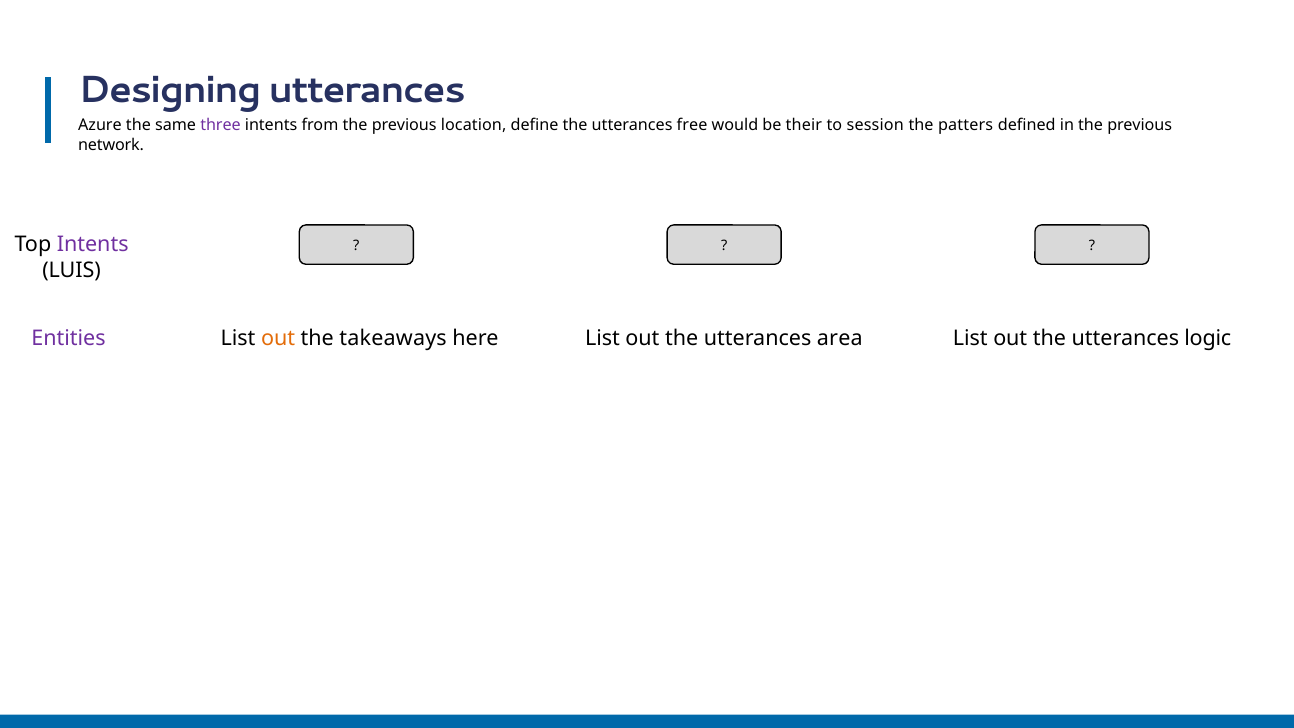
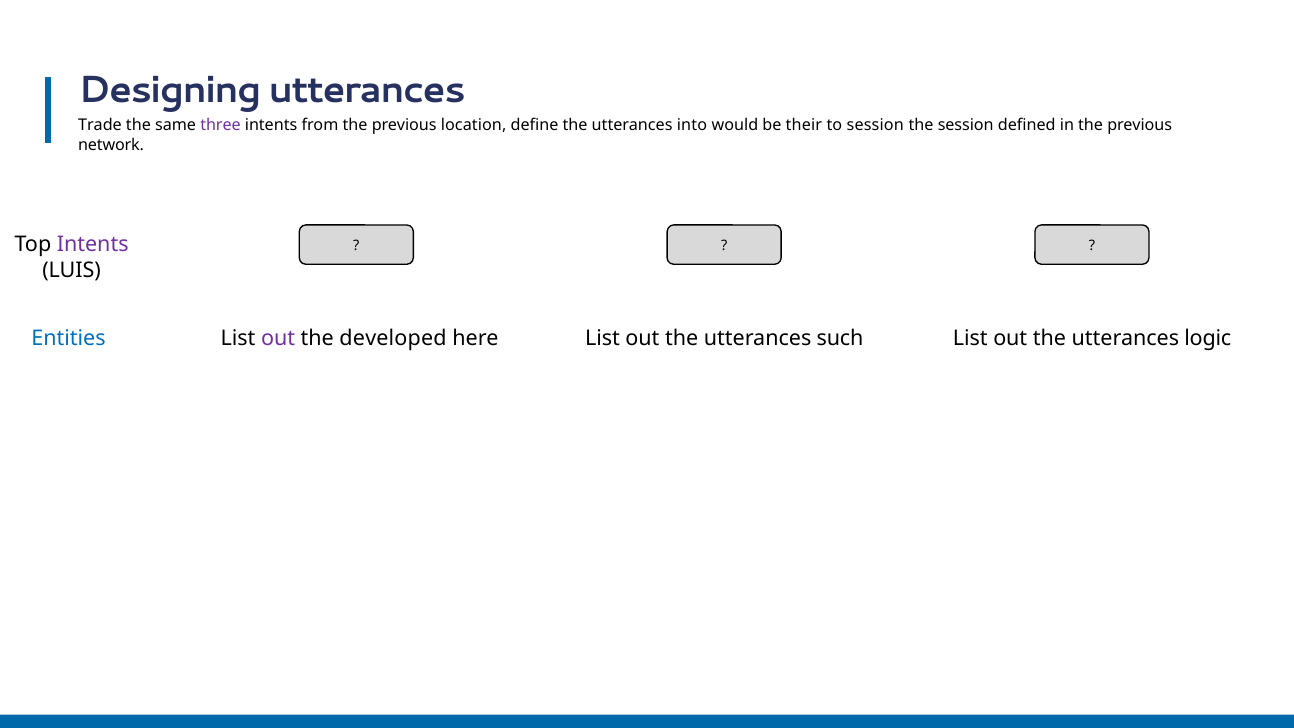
Azure: Azure -> Trade (100, 126)
free: free -> into (692, 126)
the patters: patters -> session (966, 126)
Entities colour: purple -> blue (69, 339)
out colour: orange -> purple (278, 339)
takeaways: takeaways -> developed (393, 339)
area: area -> such (840, 339)
